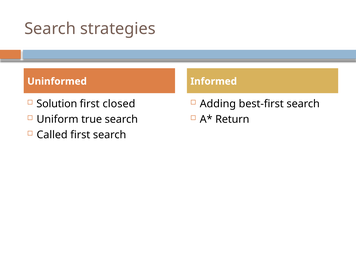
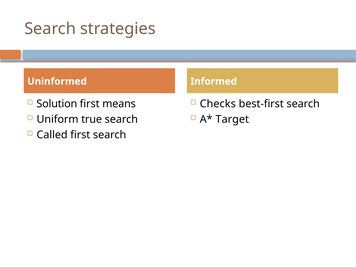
closed: closed -> means (119, 104)
Adding: Adding -> Checks (218, 104)
Return: Return -> Target (232, 119)
